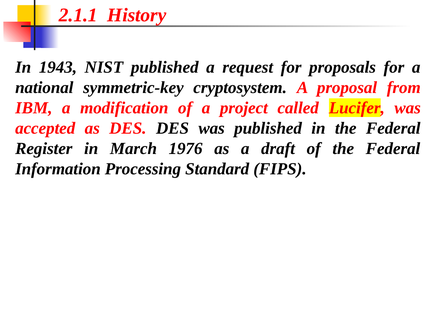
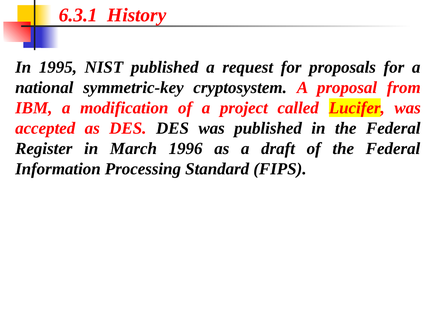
2.1.1: 2.1.1 -> 6.3.1 (78, 15)
1943: 1943 -> 1995 (58, 67)
1976: 1976 -> 1996 (186, 149)
